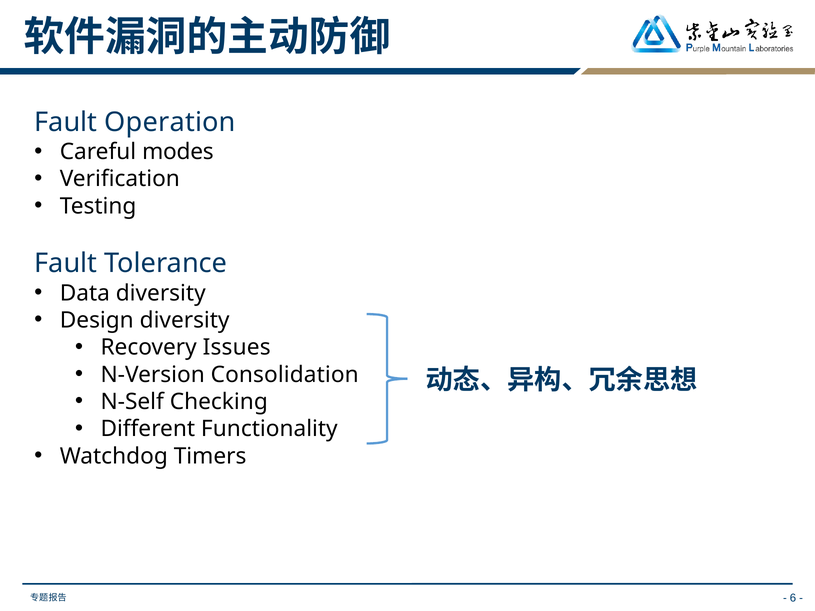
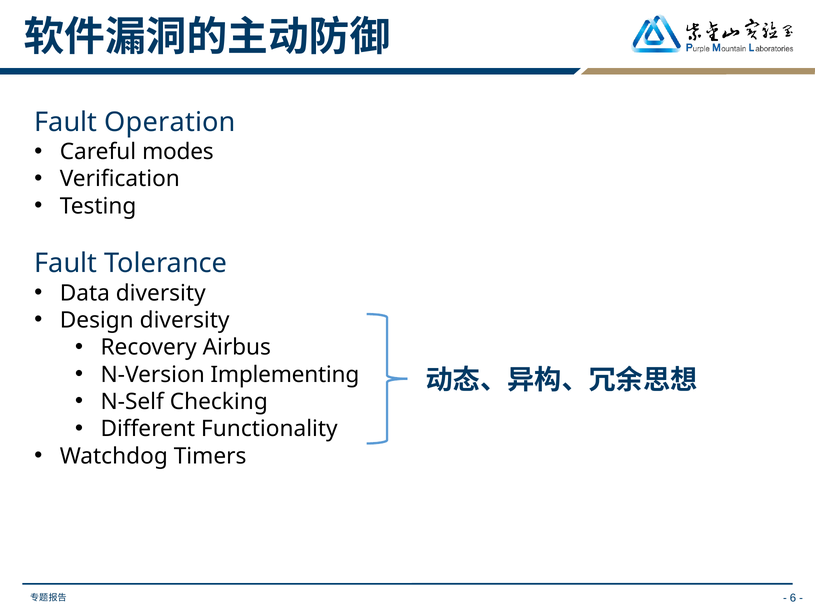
Issues: Issues -> Airbus (237, 348)
Consolidation: Consolidation -> Implementing (285, 375)
